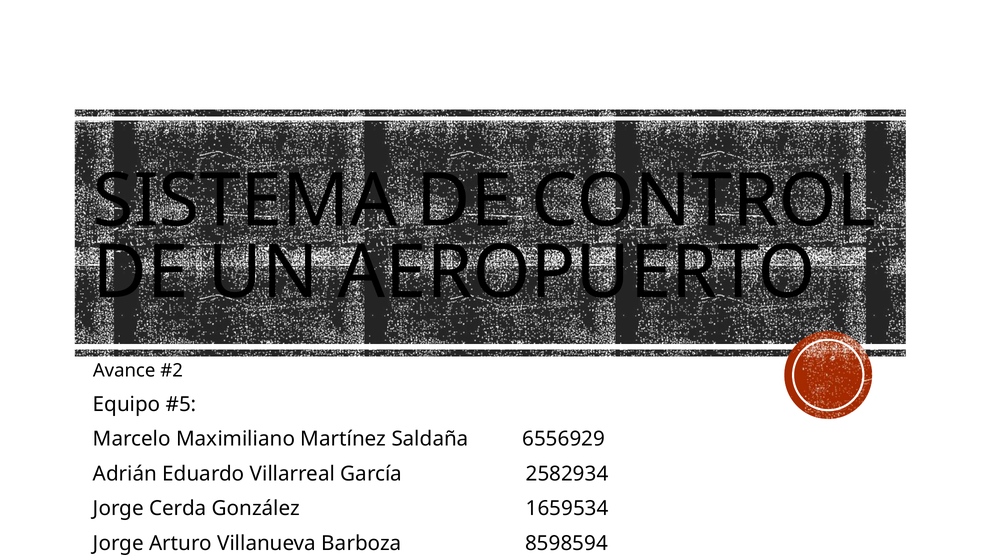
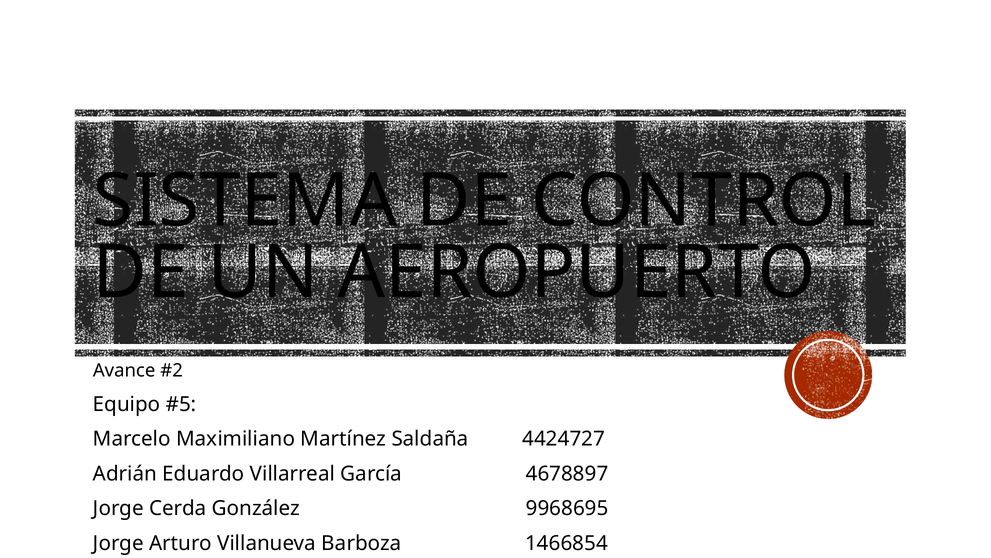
6556929: 6556929 -> 4424727 (564, 439)
2582934: 2582934 -> 4678897 (567, 473)
1659534: 1659534 -> 9968695 (567, 508)
8598594: 8598594 -> 1466854 (566, 543)
